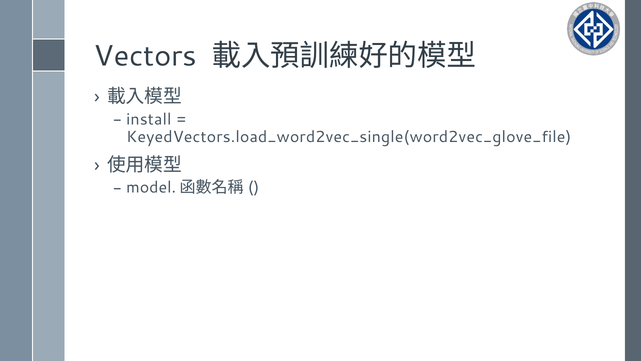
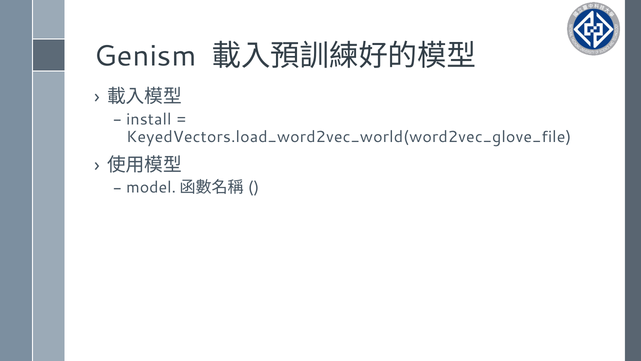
Vectors: Vectors -> Genism (145, 56)
KeyedVectors.load_word2vec_single(word2vec_glove_file: KeyedVectors.load_word2vec_single(word2vec_glove_file -> KeyedVectors.load_word2vec_world(word2vec_glove_file (349, 137)
